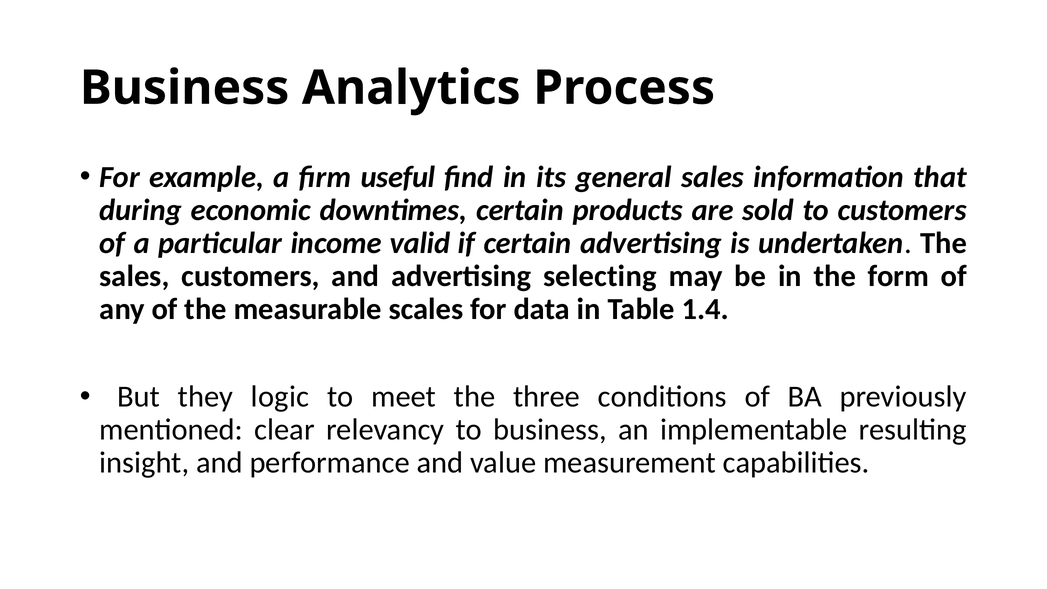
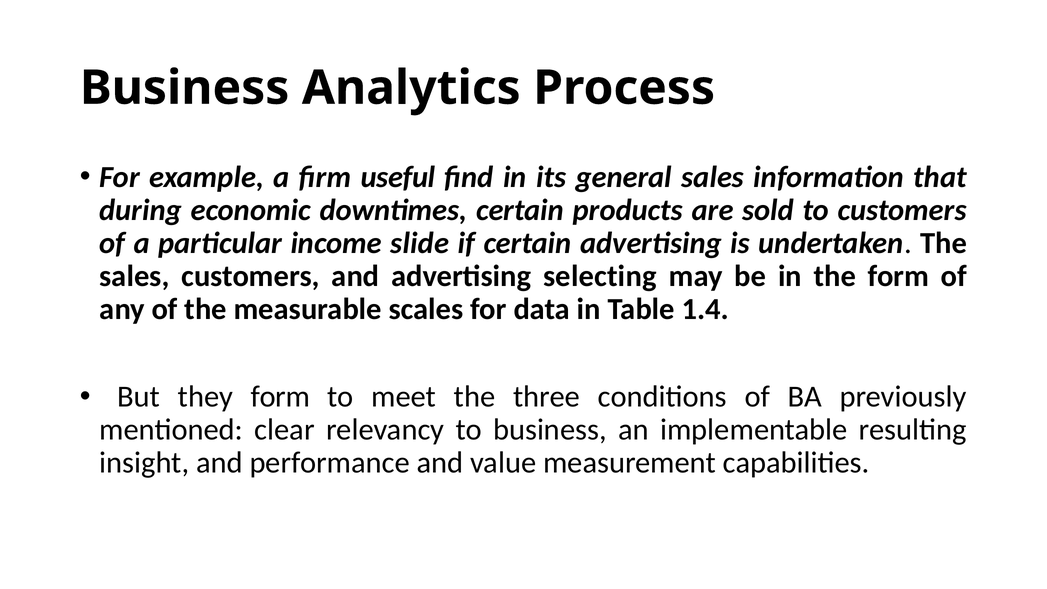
valid: valid -> slide (420, 243)
they logic: logic -> form (280, 397)
